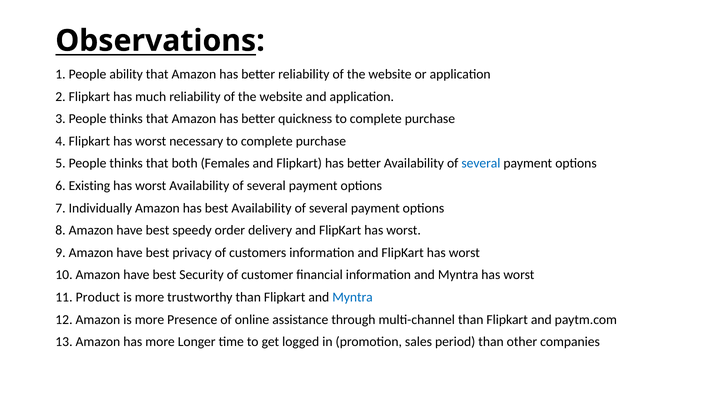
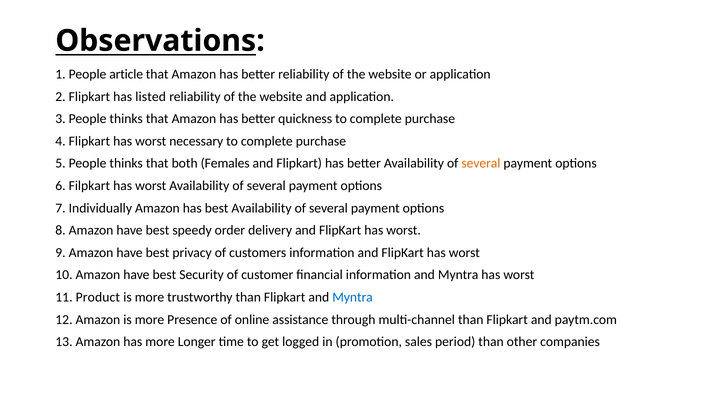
ability: ability -> article (126, 74)
much: much -> listed (151, 96)
several colour: blue -> orange (481, 163)
Existing: Existing -> Filpkart (89, 185)
